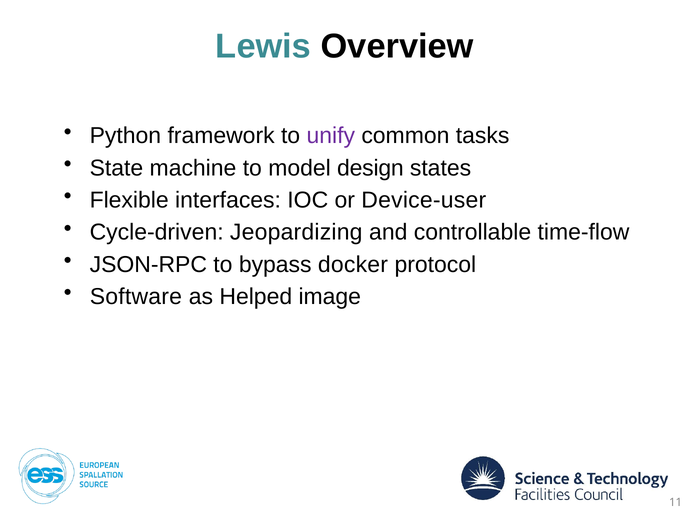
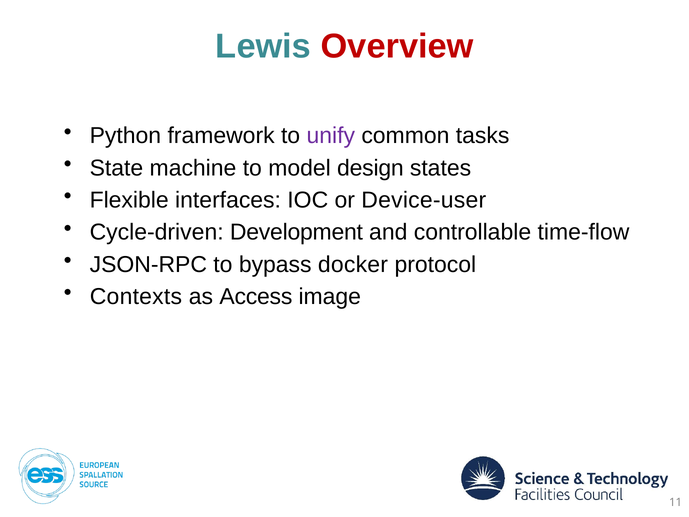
Overview colour: black -> red (397, 46)
Jeopardizing: Jeopardizing -> Development (296, 232)
Software: Software -> Contexts (136, 296)
Helped: Helped -> Access (256, 296)
